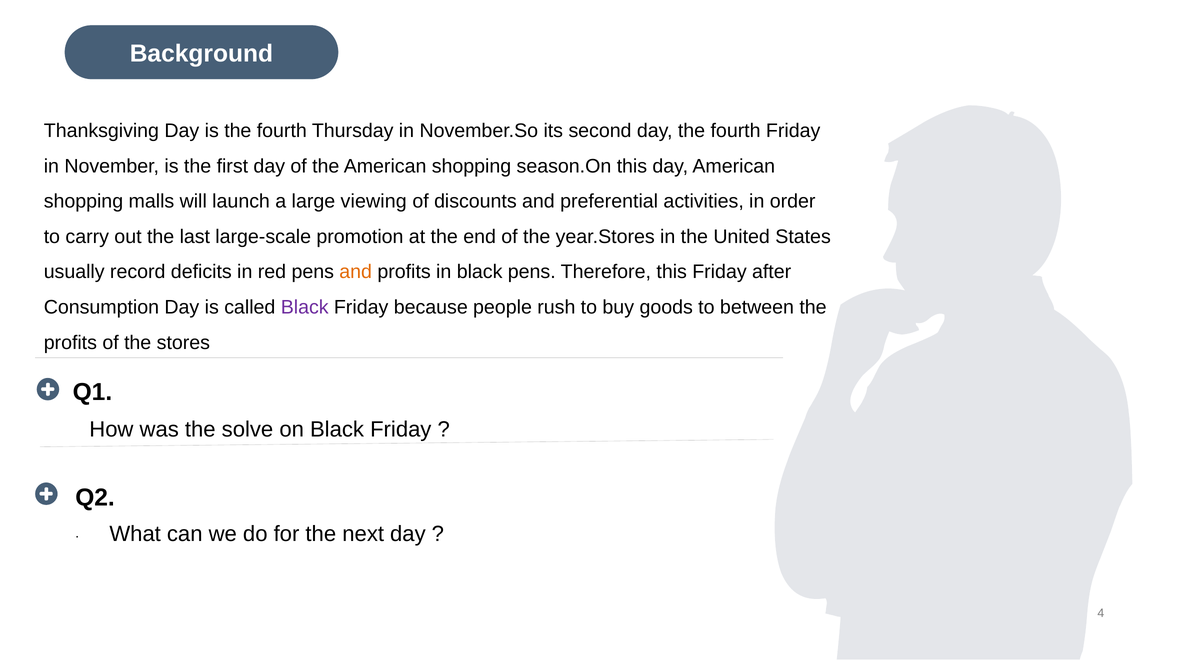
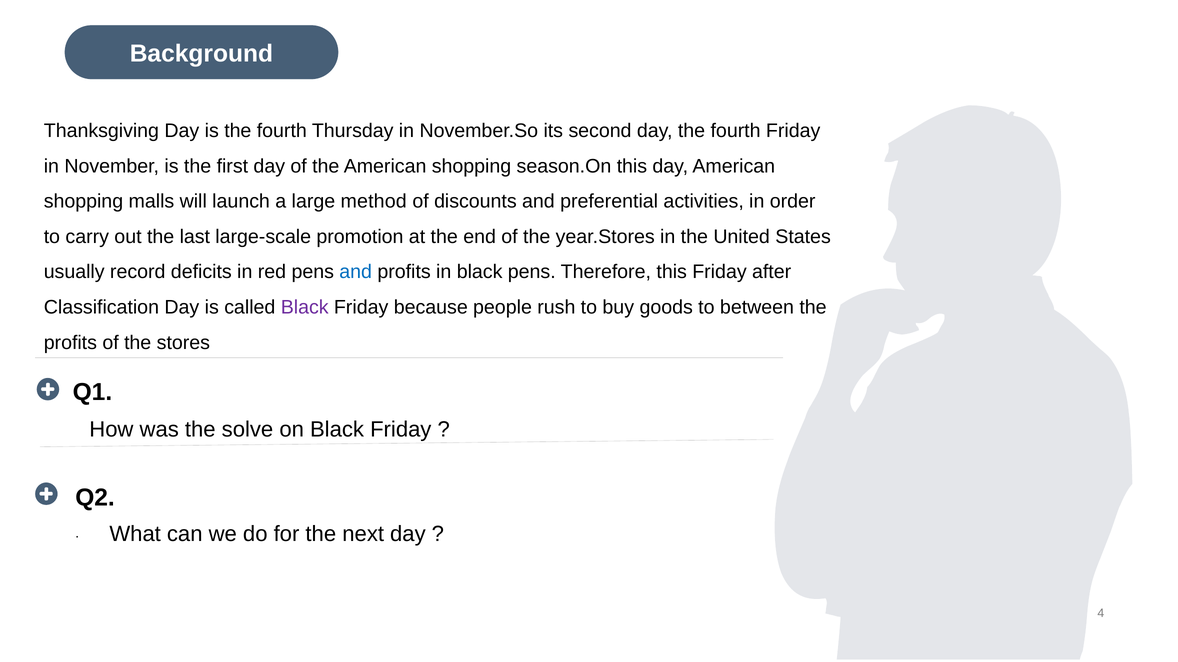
viewing: viewing -> method (374, 202)
and colour: orange -> blue (356, 272)
Consumption: Consumption -> Classification (101, 308)
